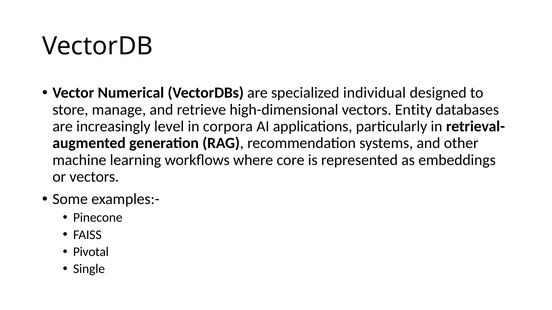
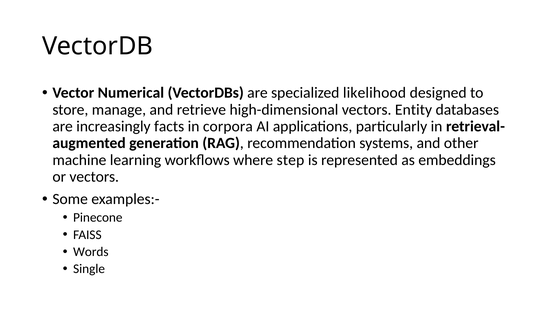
individual: individual -> likelihood (375, 93)
level: level -> facts (169, 127)
core: core -> step (290, 160)
Pivotal: Pivotal -> Words (91, 252)
